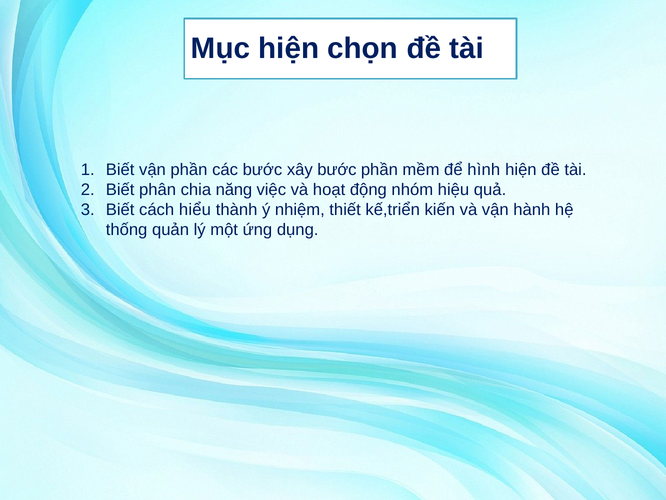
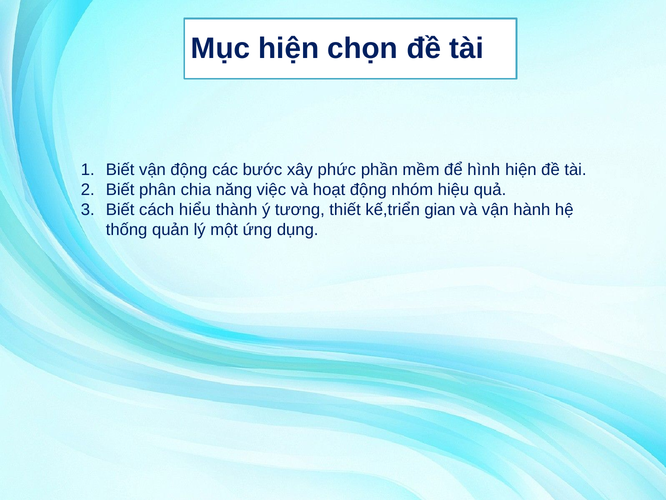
vận phần: phần -> động (189, 170)
xây bước: bước -> phức (337, 170)
nhiệm: nhiệm -> tương (300, 210)
kiến: kiến -> gian (440, 210)
